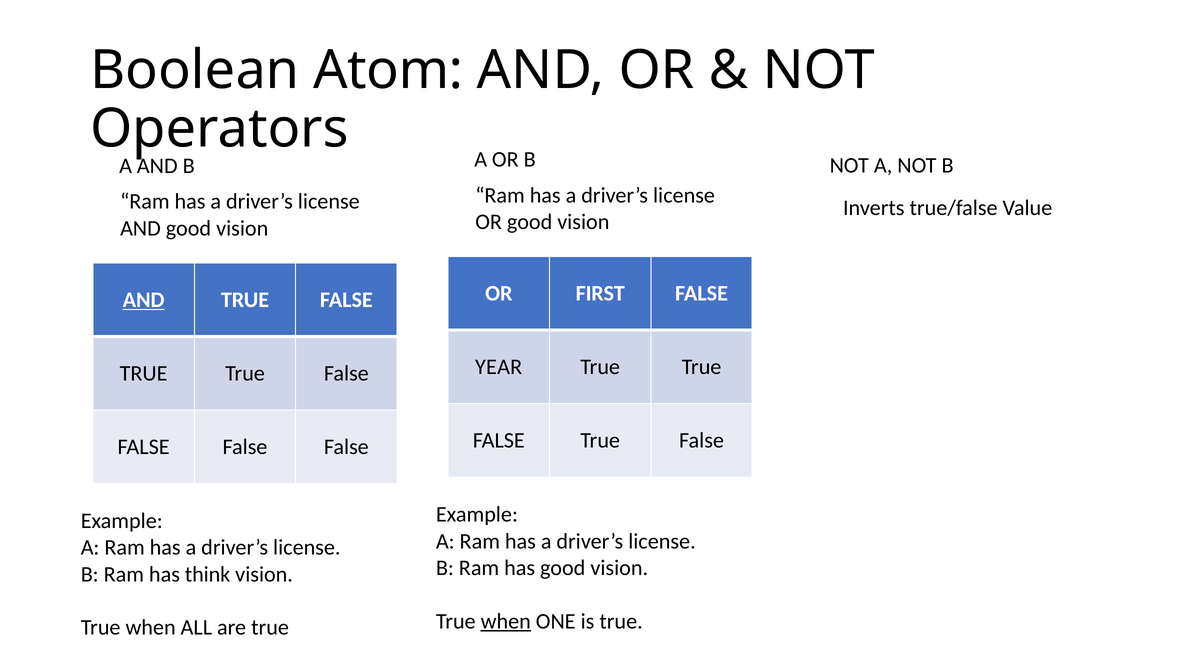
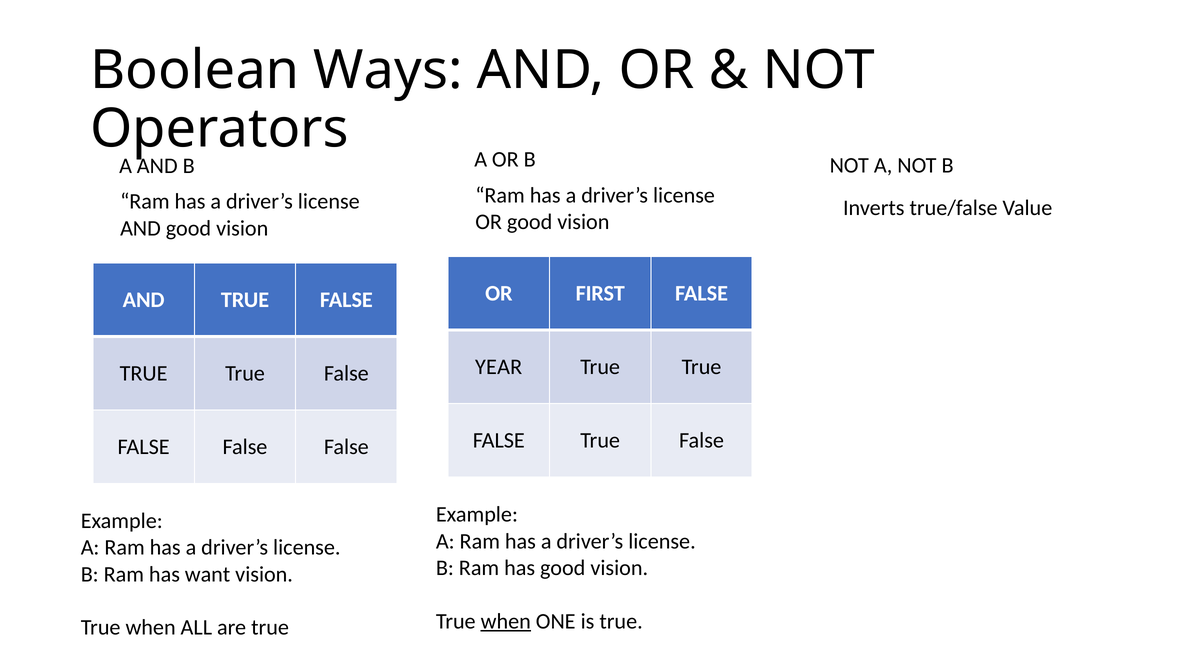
Atom: Atom -> Ways (388, 70)
AND underline: present -> none (144, 300)
think: think -> want (208, 574)
